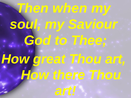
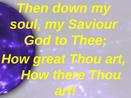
when: when -> down (70, 8)
